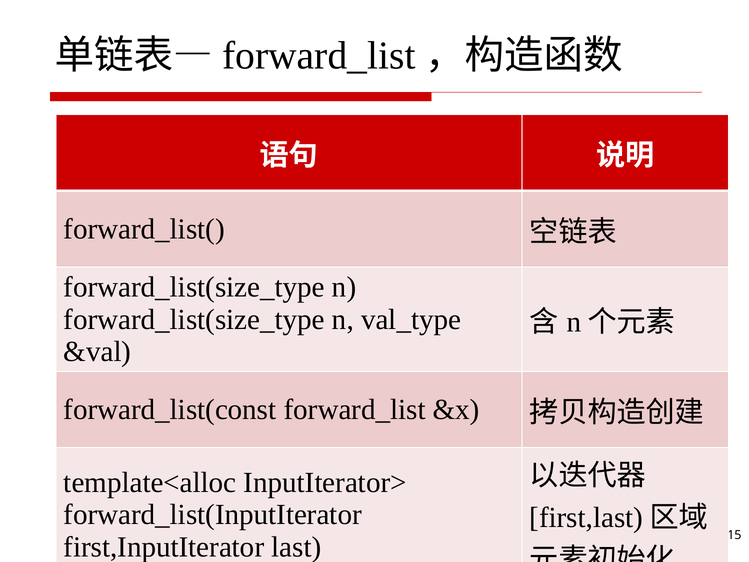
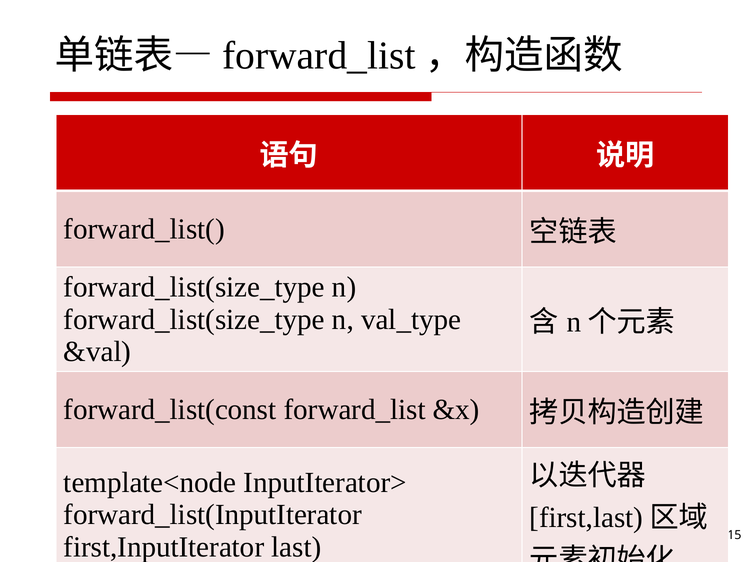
template<alloc: template<alloc -> template<node (150, 482)
